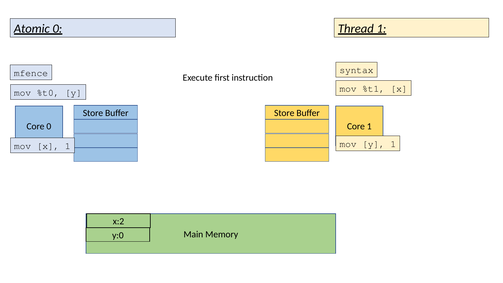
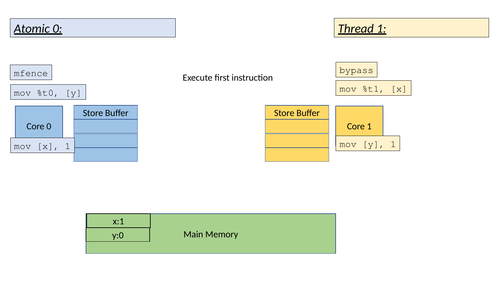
syntax: syntax -> bypass (356, 70)
x:2: x:2 -> x:1 (118, 221)
